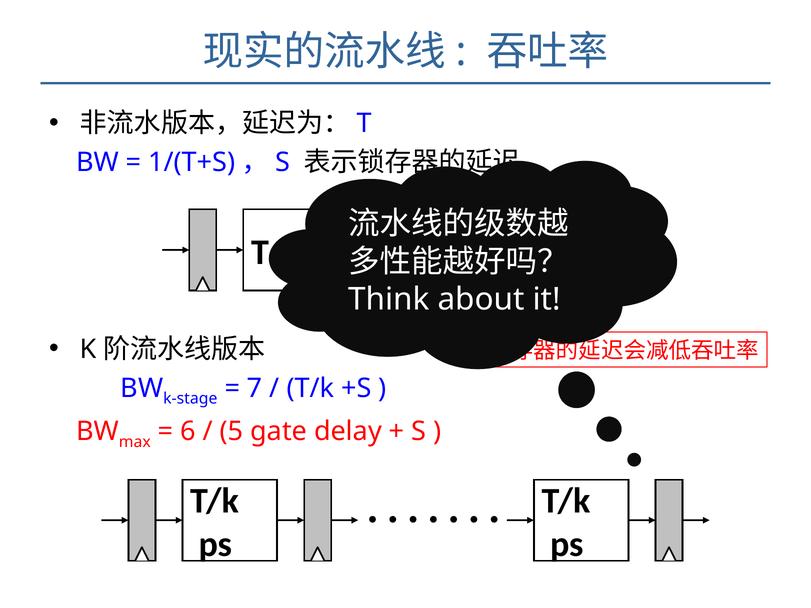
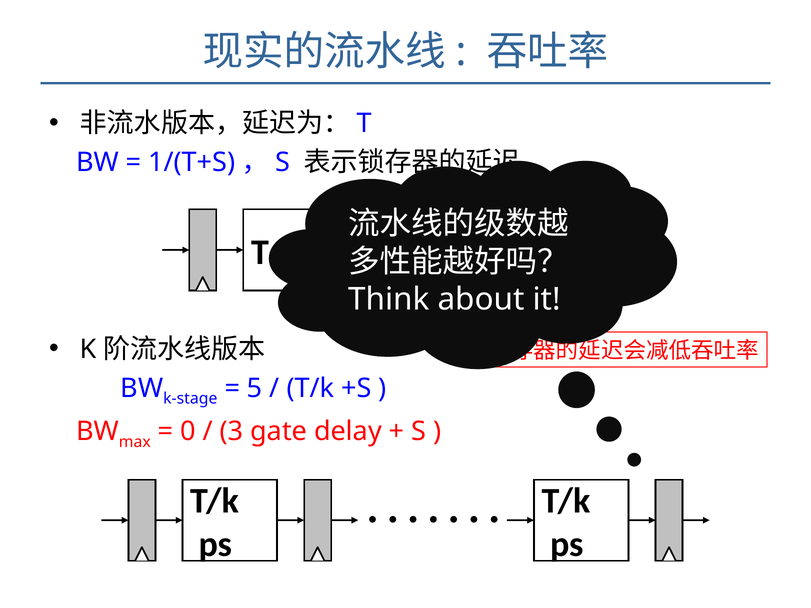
7: 7 -> 5 (255, 388)
6: 6 -> 0 (188, 432)
5: 5 -> 3 (232, 432)
